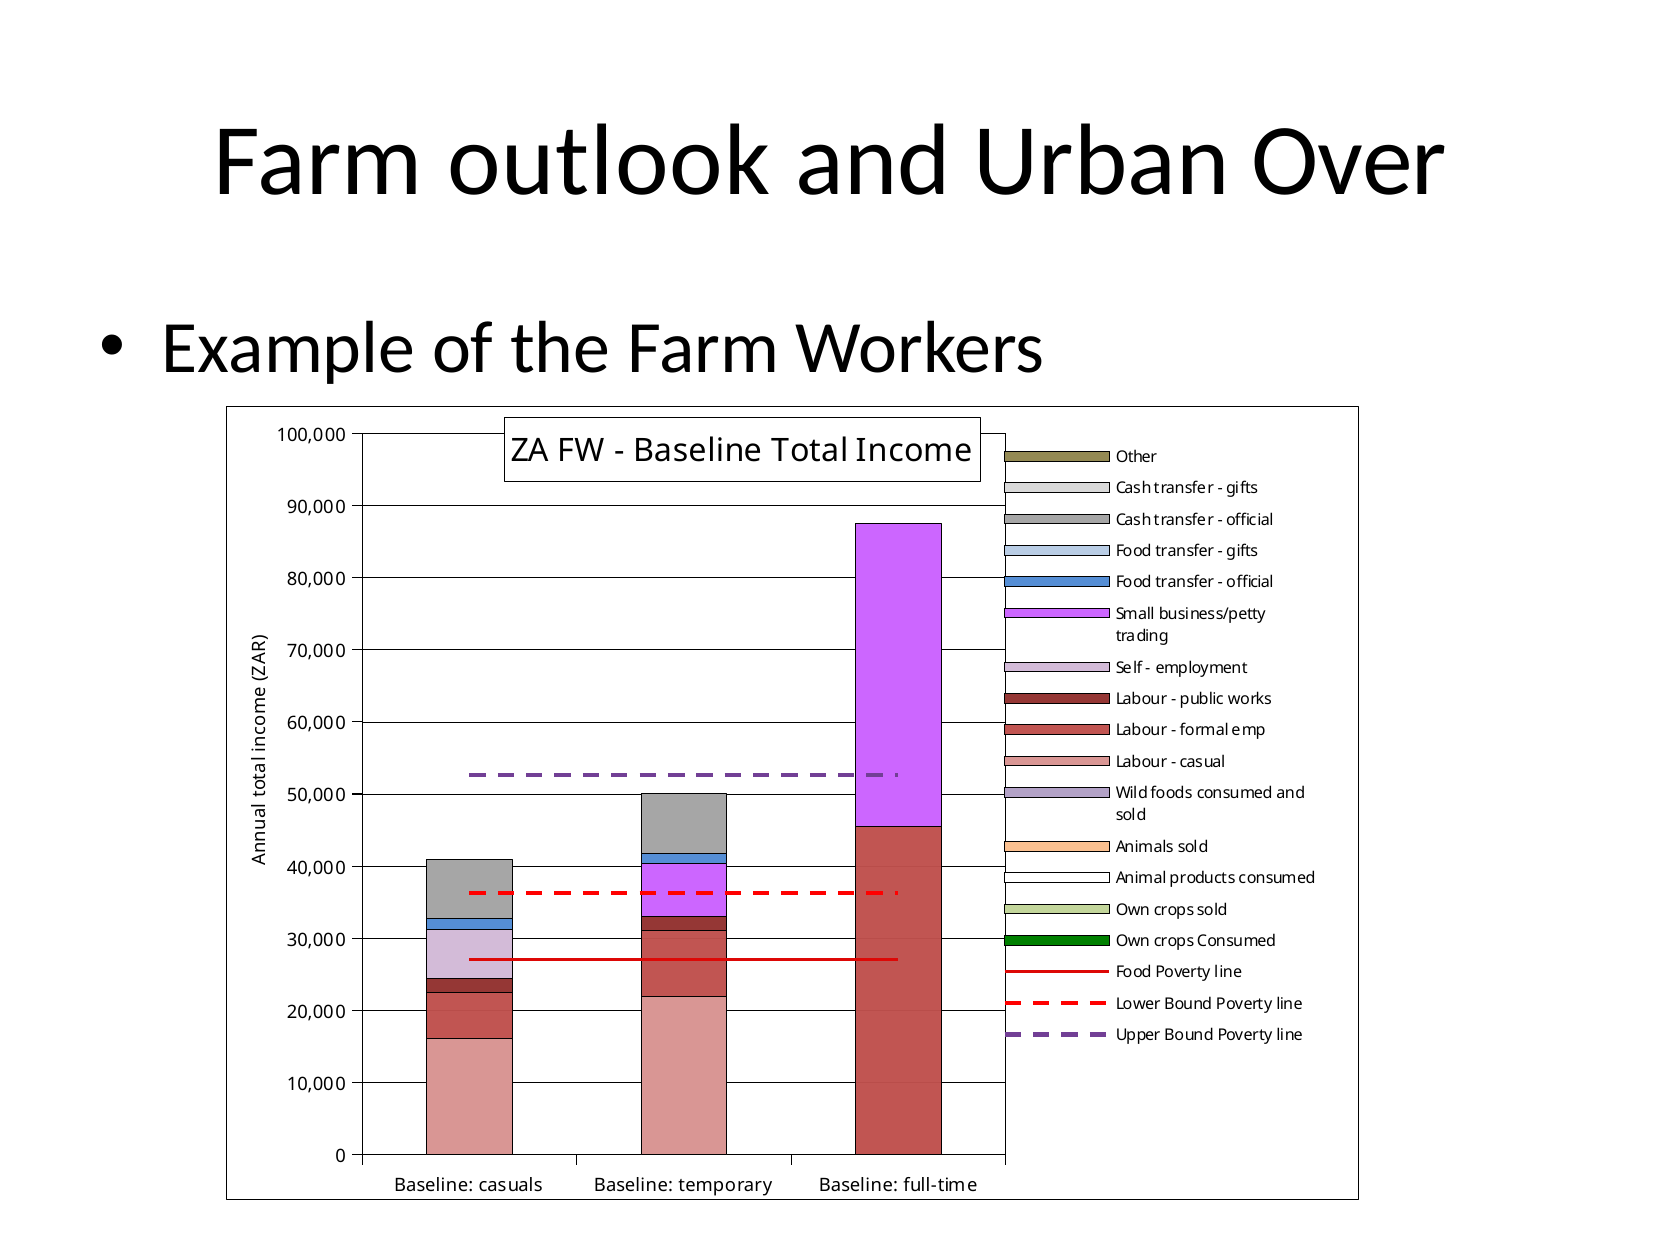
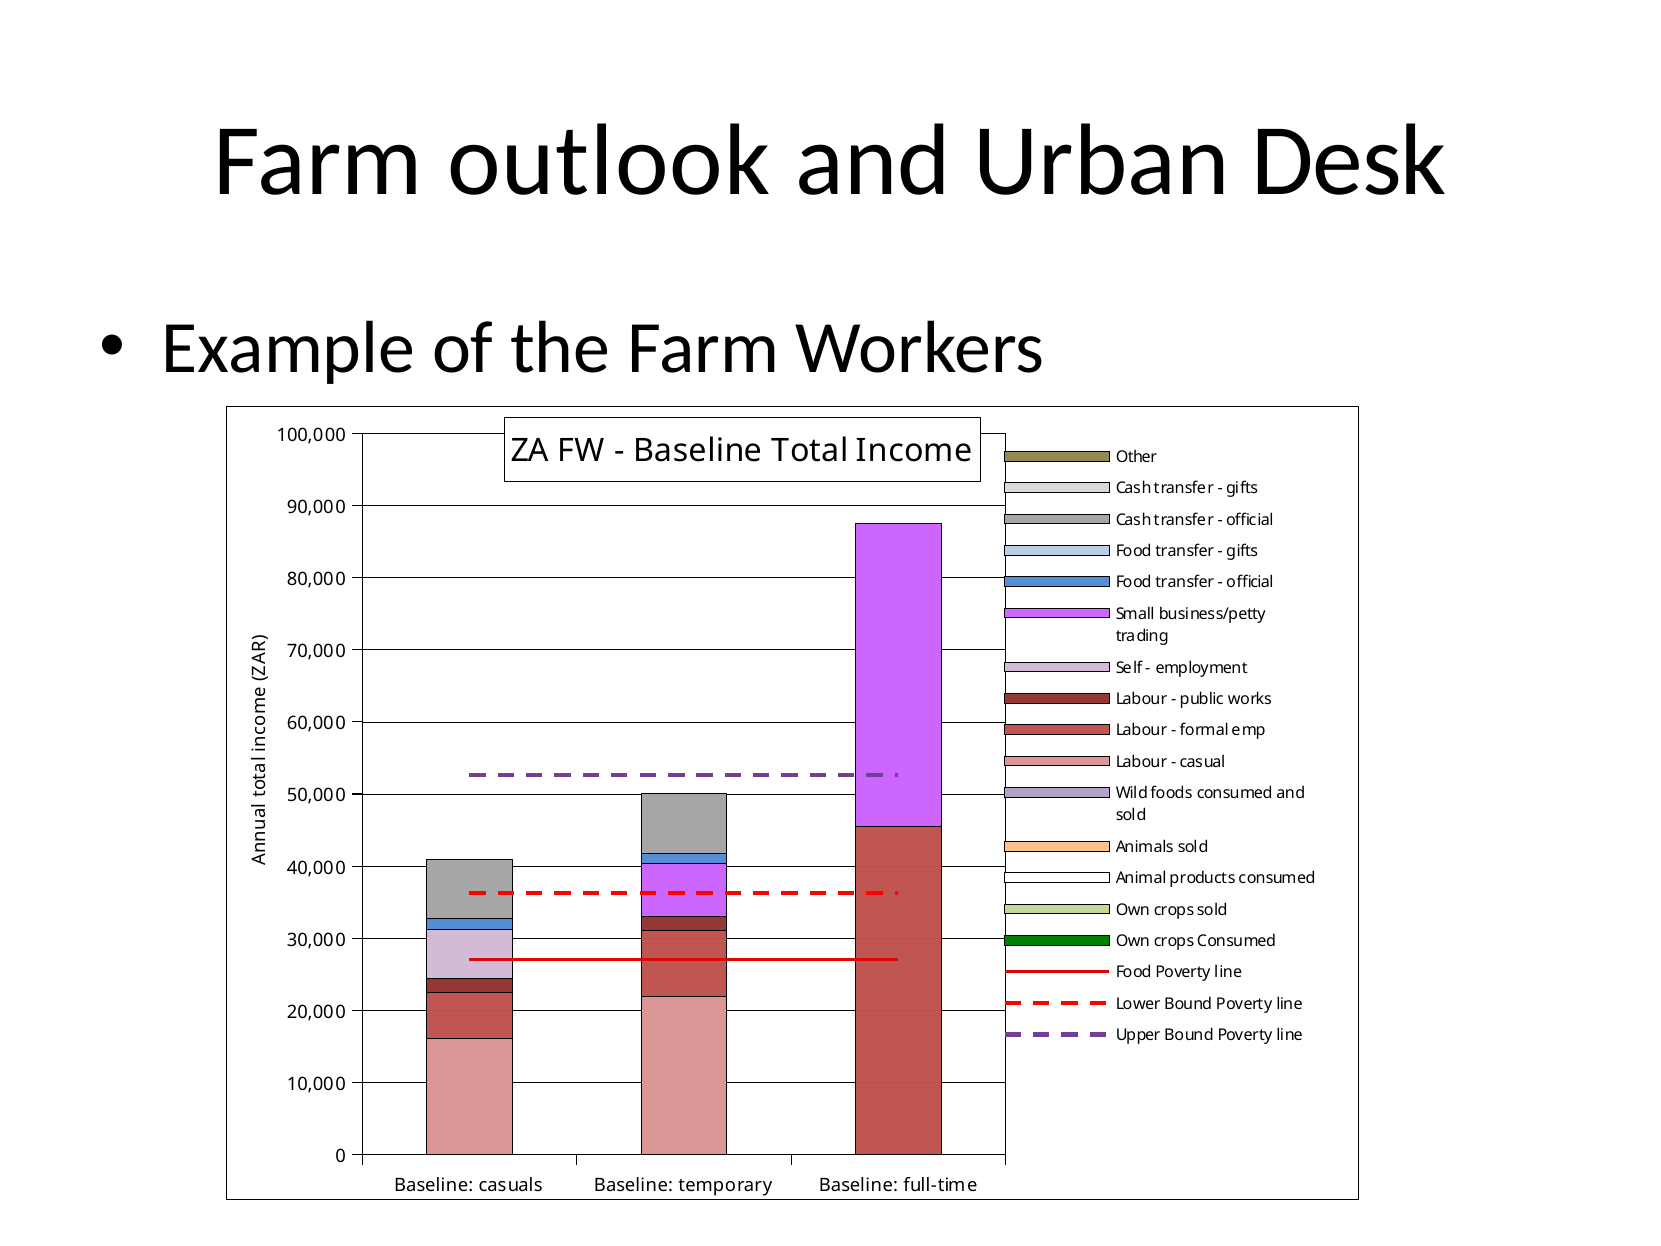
Over: Over -> Desk (1349, 161)
